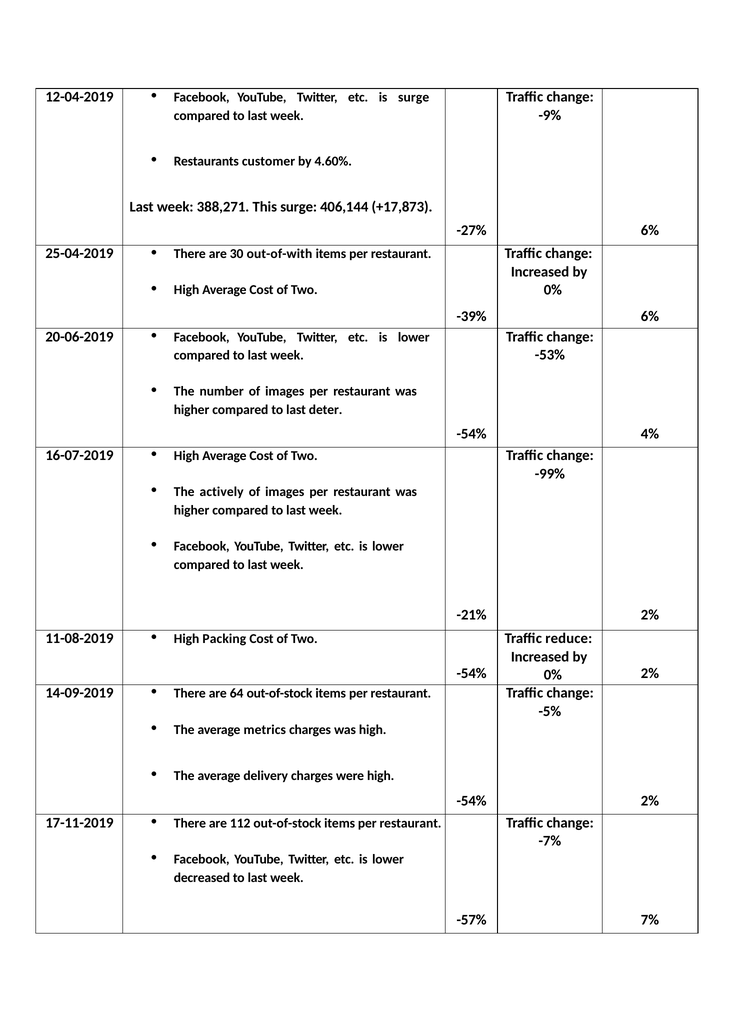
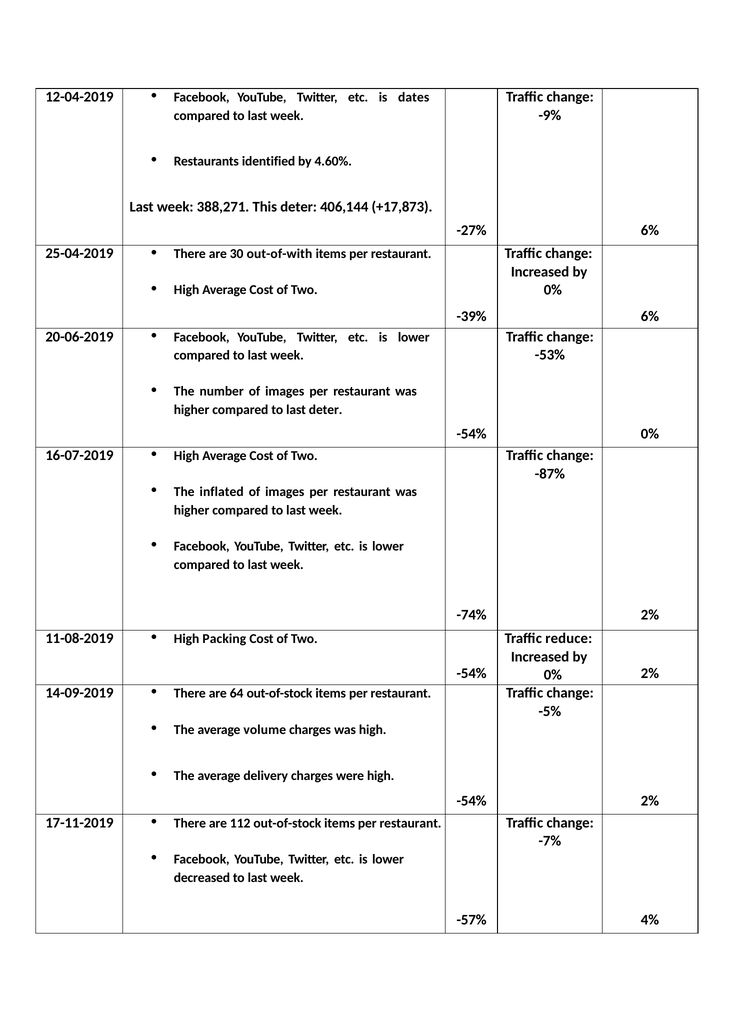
is surge: surge -> dates (414, 97)
customer: customer -> identified (269, 161)
This surge: surge -> deter (299, 207)
4%: 4% -> 0% (650, 434)
-99%: -99% -> -87% (550, 474)
actively: actively -> inflated (222, 492)
-21%: -21% -> -74% (472, 615)
metrics: metrics -> volume (265, 729)
7%: 7% -> 4% (650, 920)
